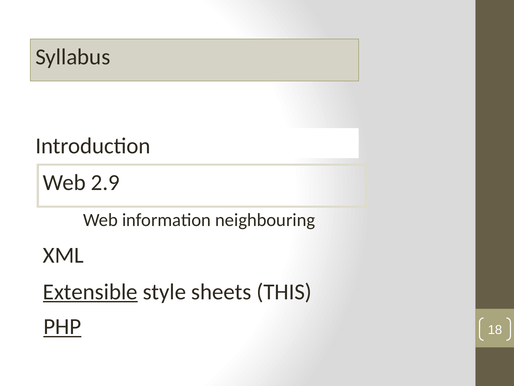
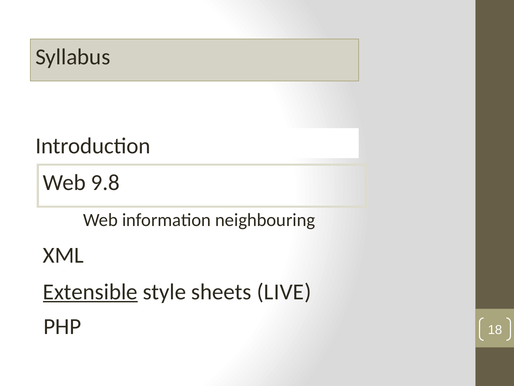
2.9: 2.9 -> 9.8 (105, 182)
THIS: THIS -> LIVE (284, 292)
PHP underline: present -> none (62, 326)
